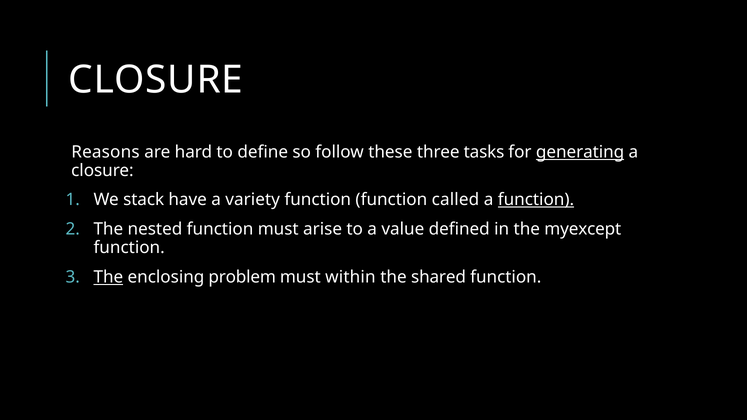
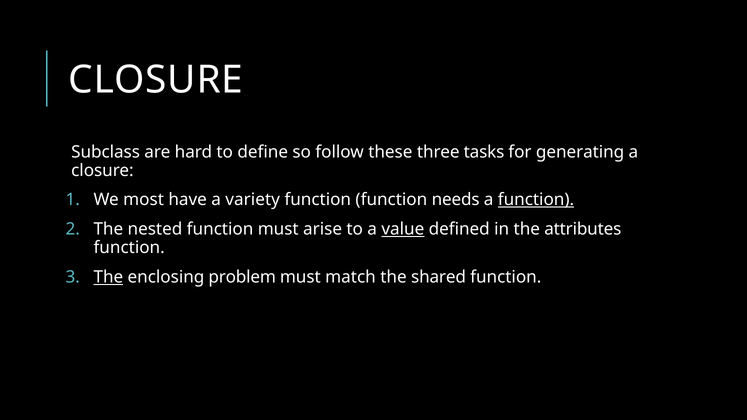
Reasons: Reasons -> Subclass (106, 152)
generating underline: present -> none (580, 152)
stack: stack -> most (144, 200)
called: called -> needs (456, 200)
value underline: none -> present (403, 229)
myexcept: myexcept -> attributes (583, 229)
within: within -> match (350, 277)
